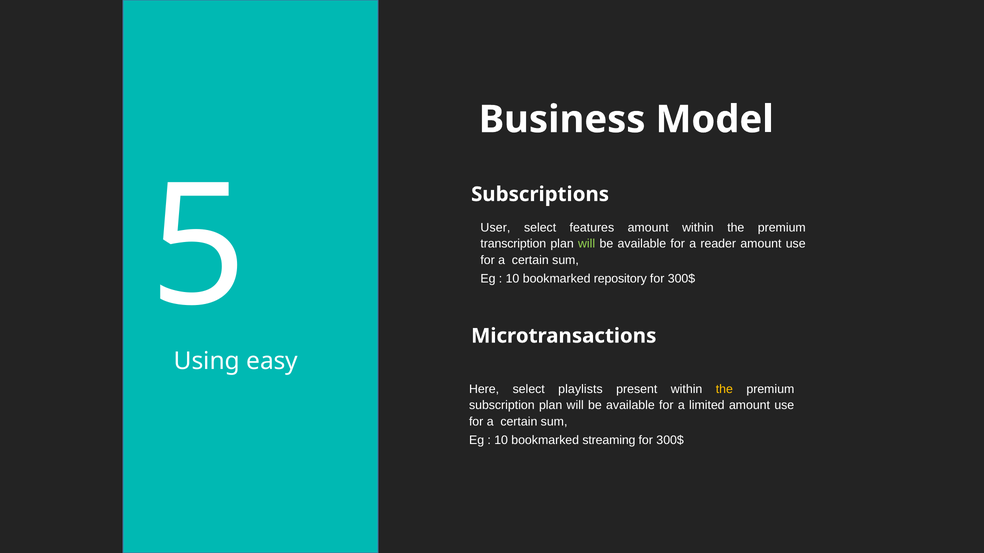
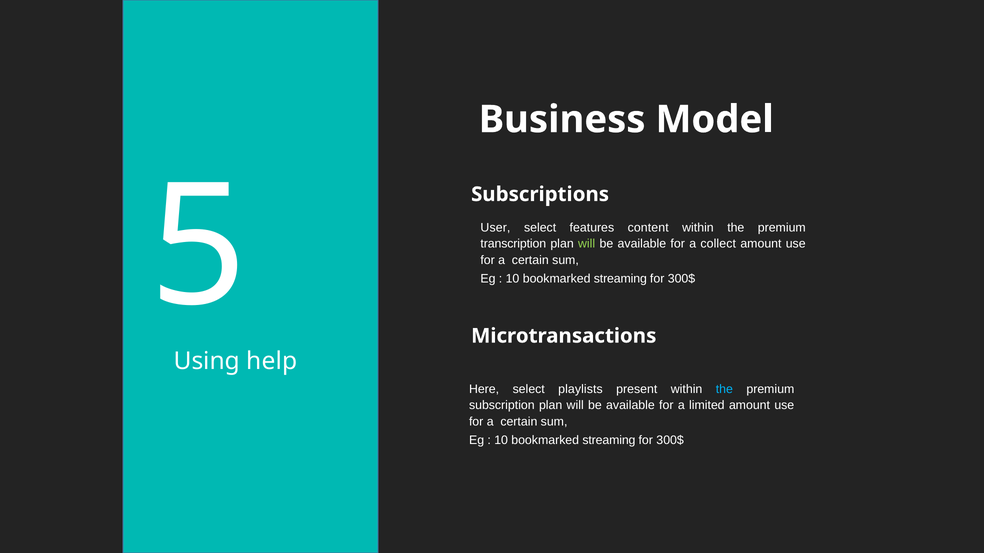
features amount: amount -> content (648, 228)
reader: reader -> collect (718, 244)
repository: repository -> streaming (620, 279)
easy: easy -> help (272, 361)
the colour: yellow -> light blue (724, 389)
